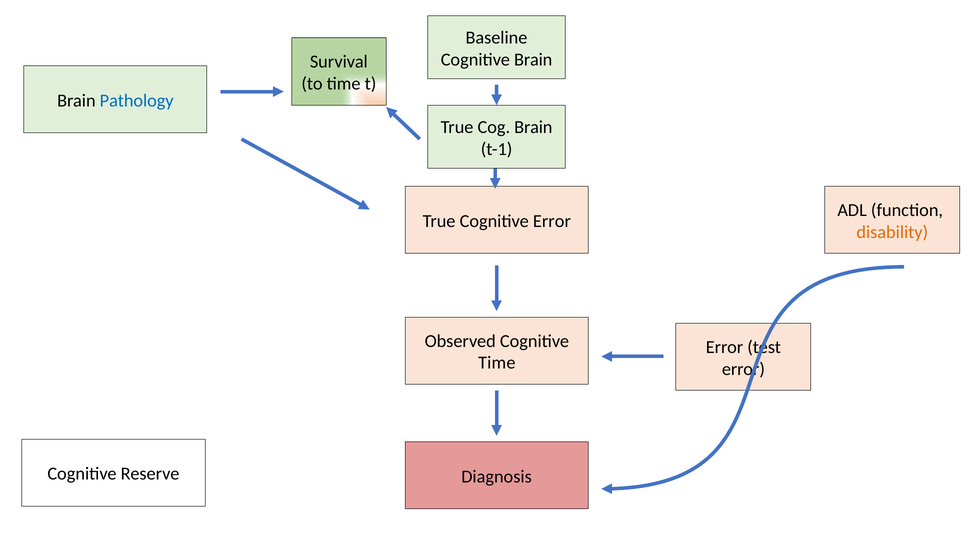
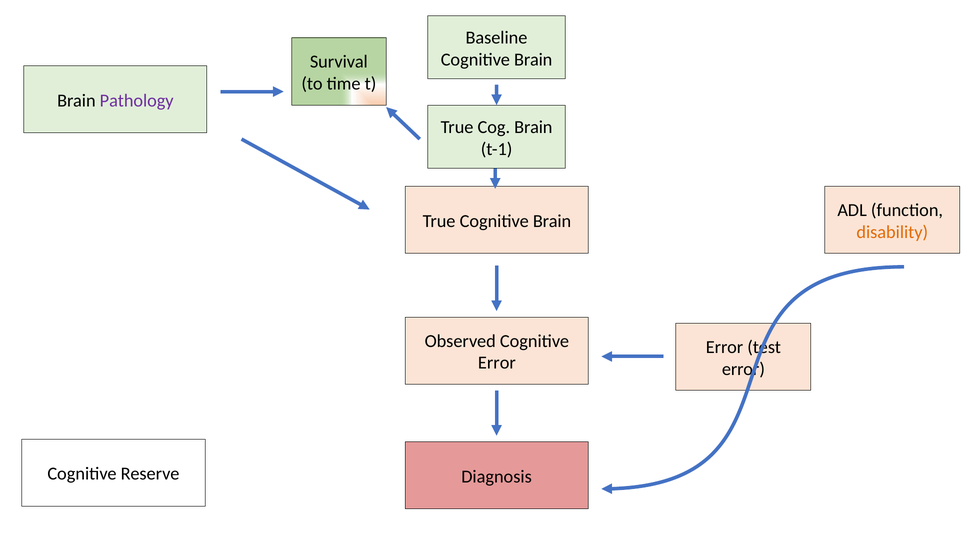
Pathology colour: blue -> purple (137, 101)
True Cognitive Error: Error -> Brain (552, 221)
Time: Time -> Error (497, 363)
